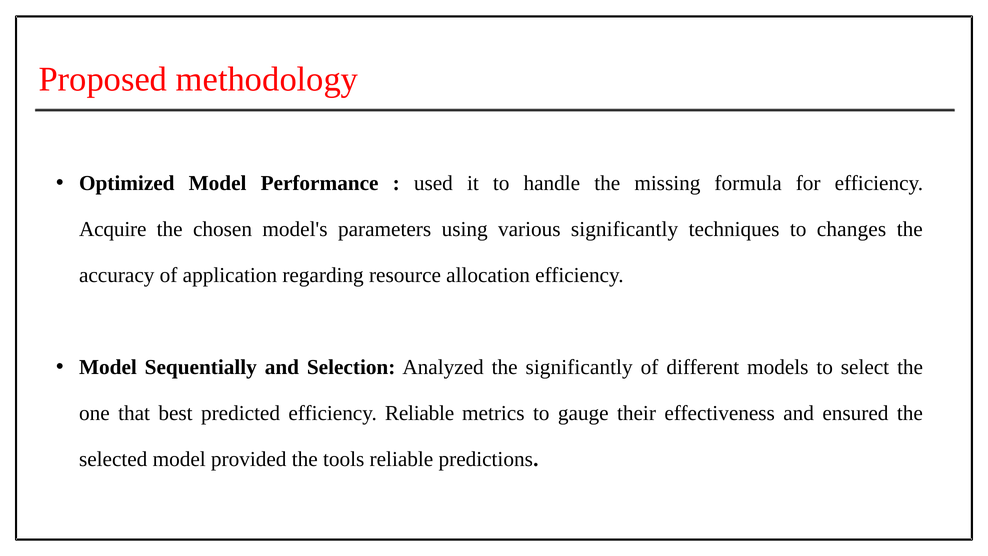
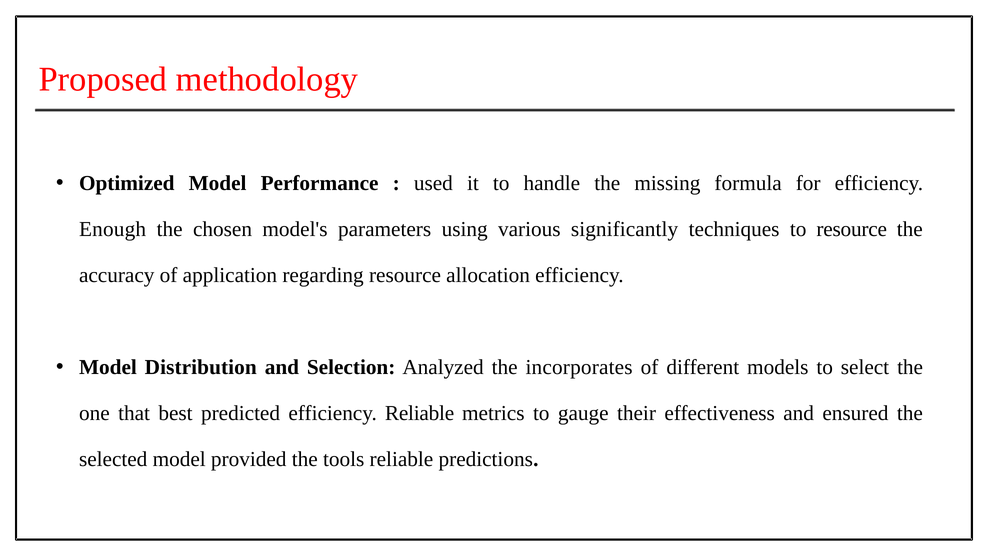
Acquire: Acquire -> Enough (113, 229)
to changes: changes -> resource (852, 229)
Sequentially: Sequentially -> Distribution (201, 367)
the significantly: significantly -> incorporates (579, 367)
